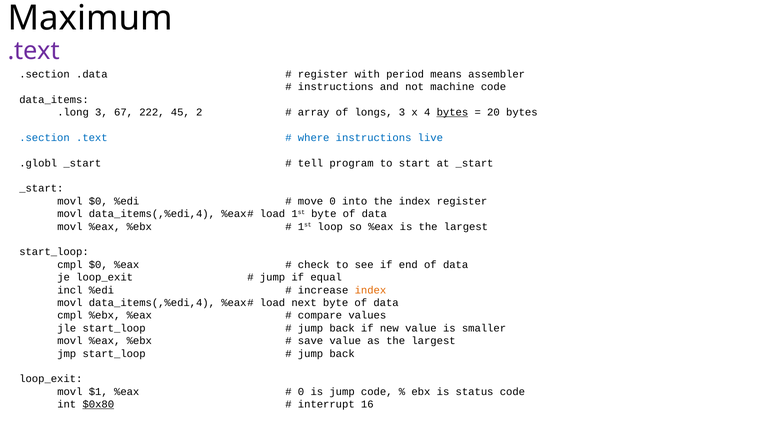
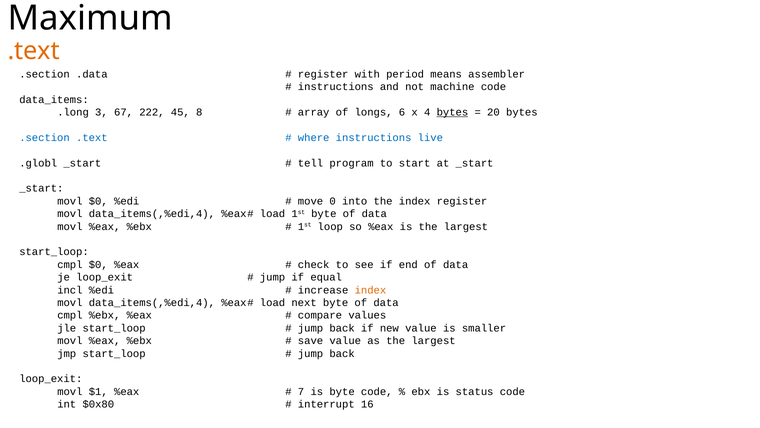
.text colour: purple -> orange (34, 51)
2: 2 -> 8 (199, 112)
longs 3: 3 -> 6 (402, 112)
0: 0 -> 7 (301, 391)
is jump: jump -> byte (342, 391)
$0x80 underline: present -> none (98, 404)
